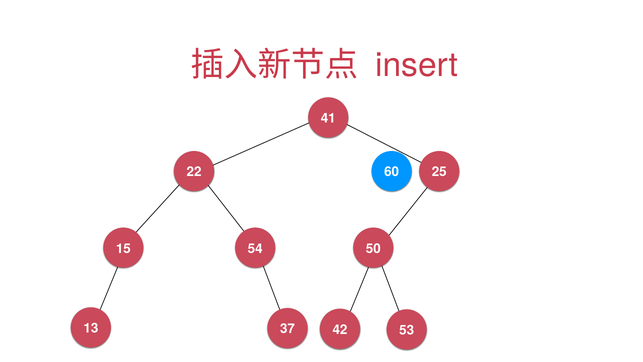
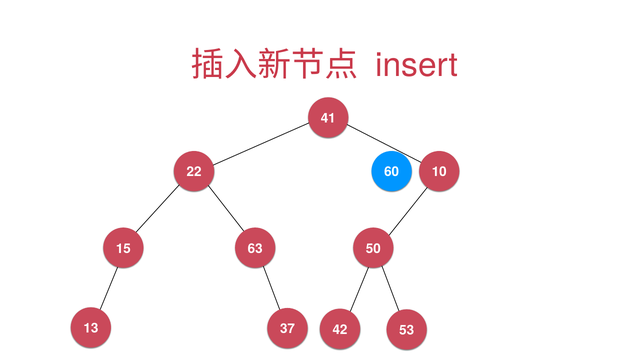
25: 25 -> 10 (439, 172)
54: 54 -> 63 (255, 248)
